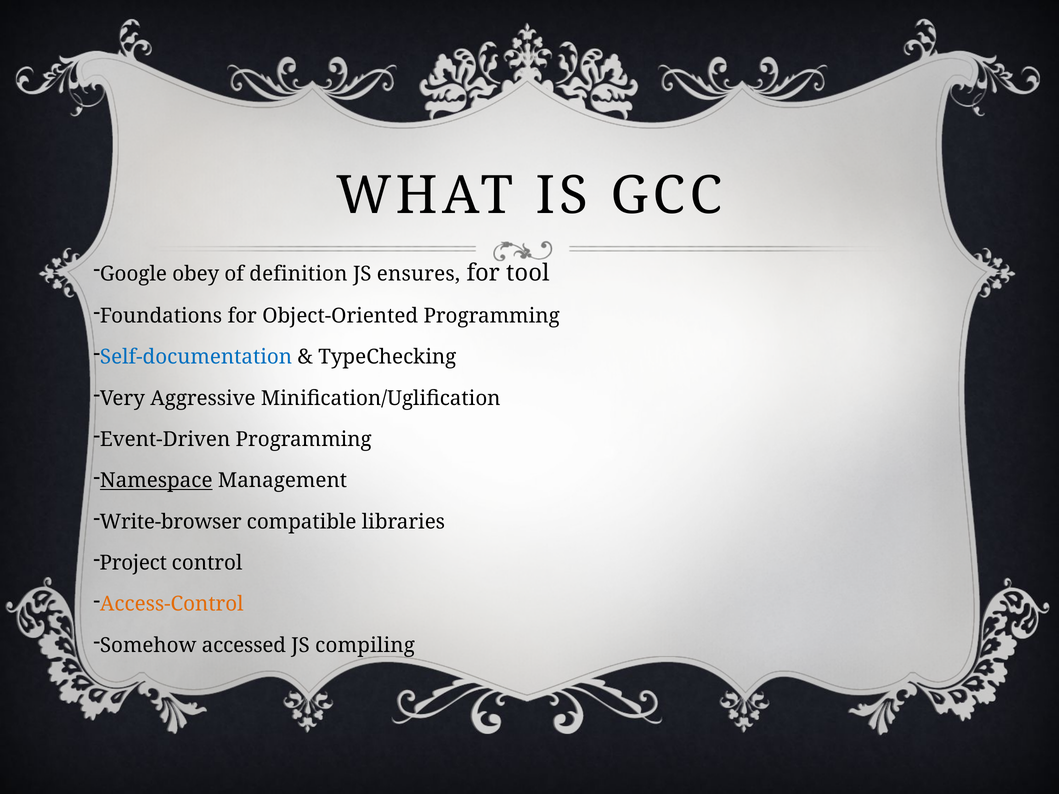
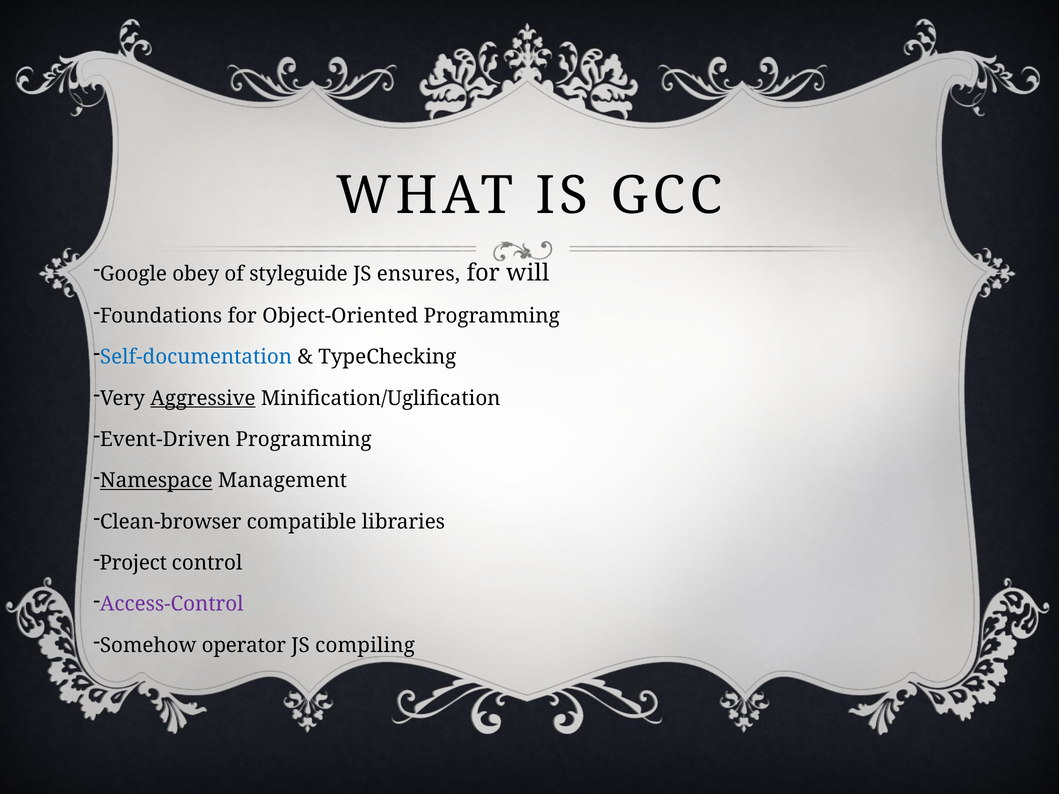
definition: definition -> styleguide (299, 274)
tool: tool -> will (528, 273)
Aggressive underline: none -> present (203, 398)
Write-browser: Write-browser -> Clean-browser (171, 522)
Access-Control colour: orange -> purple (172, 604)
accessed: accessed -> operator (244, 646)
